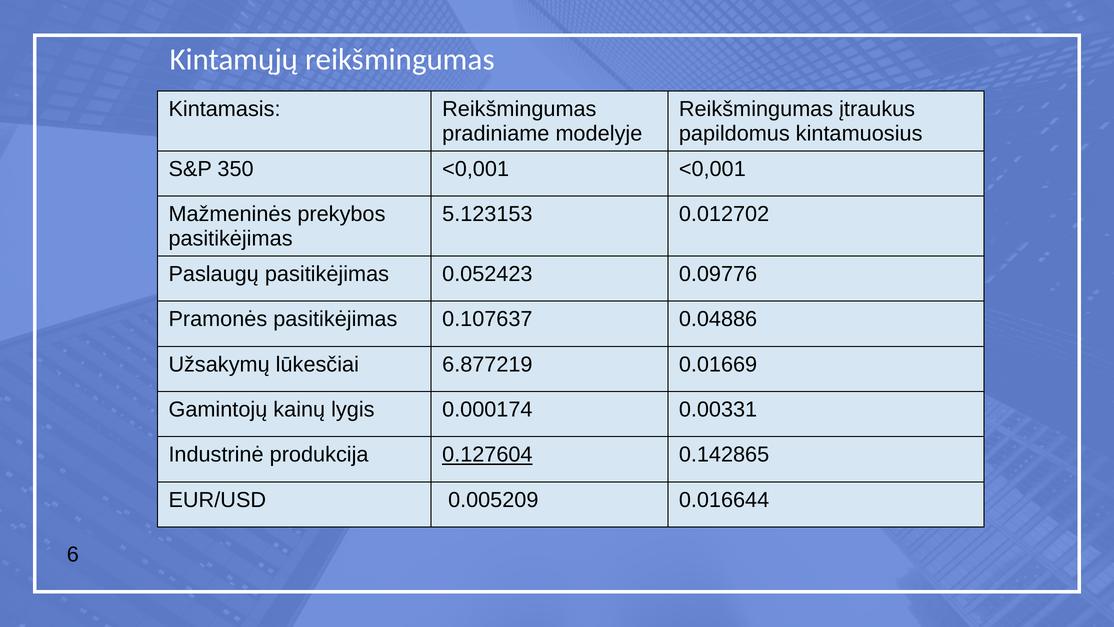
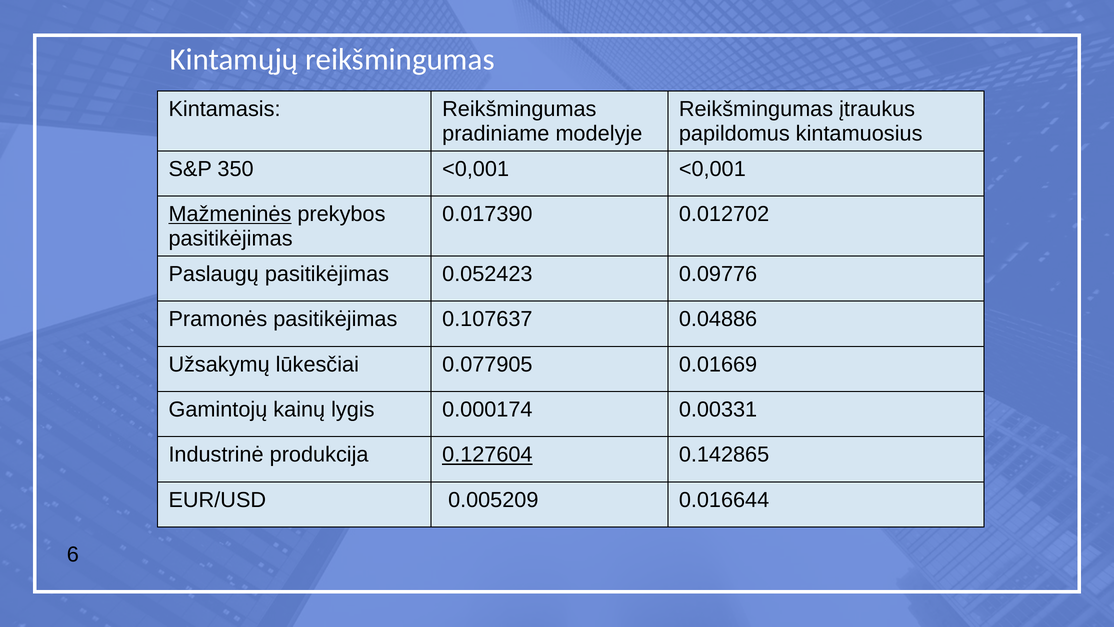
Mažmeninės underline: none -> present (230, 214)
5.123153: 5.123153 -> 0.017390 (487, 214)
6.877219: 6.877219 -> 0.077905 (487, 364)
